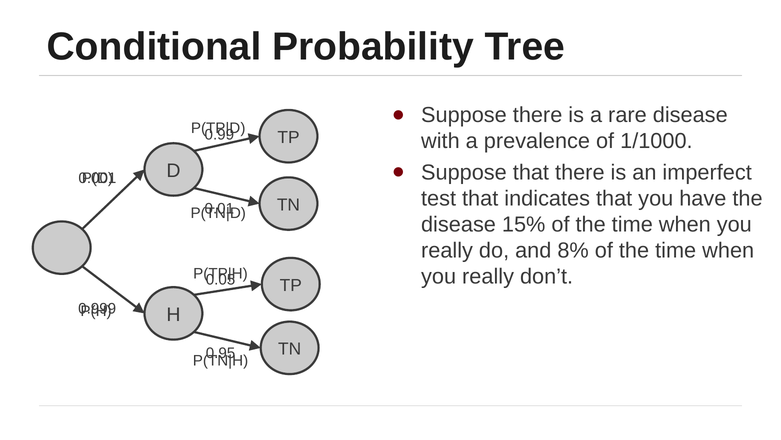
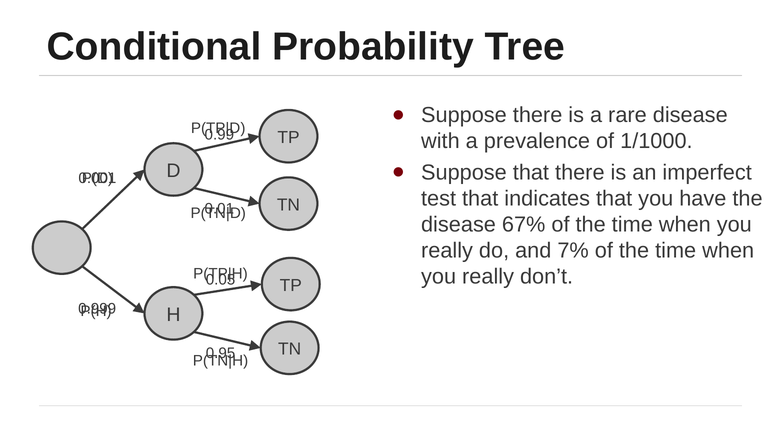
15%: 15% -> 67% (524, 224)
8%: 8% -> 7% (573, 250)
